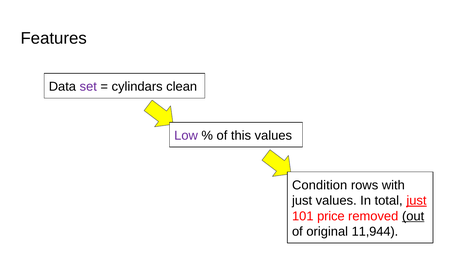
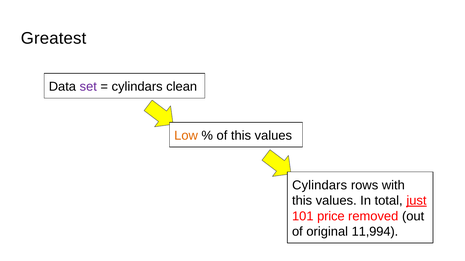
Features: Features -> Greatest (54, 39)
Low colour: purple -> orange (186, 136)
Condition: Condition -> Cylindars (320, 186)
just: just -> this (302, 201)
out underline: present -> none (413, 217)
11,944: 11,944 -> 11,994 (375, 232)
